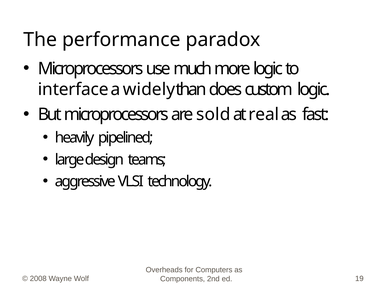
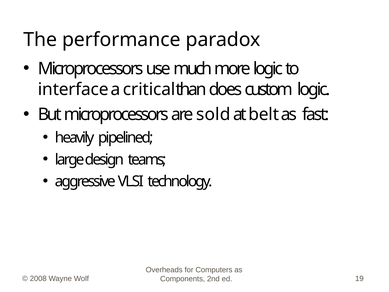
widely: widely -> critical (149, 89)
real: real -> belt (264, 114)
